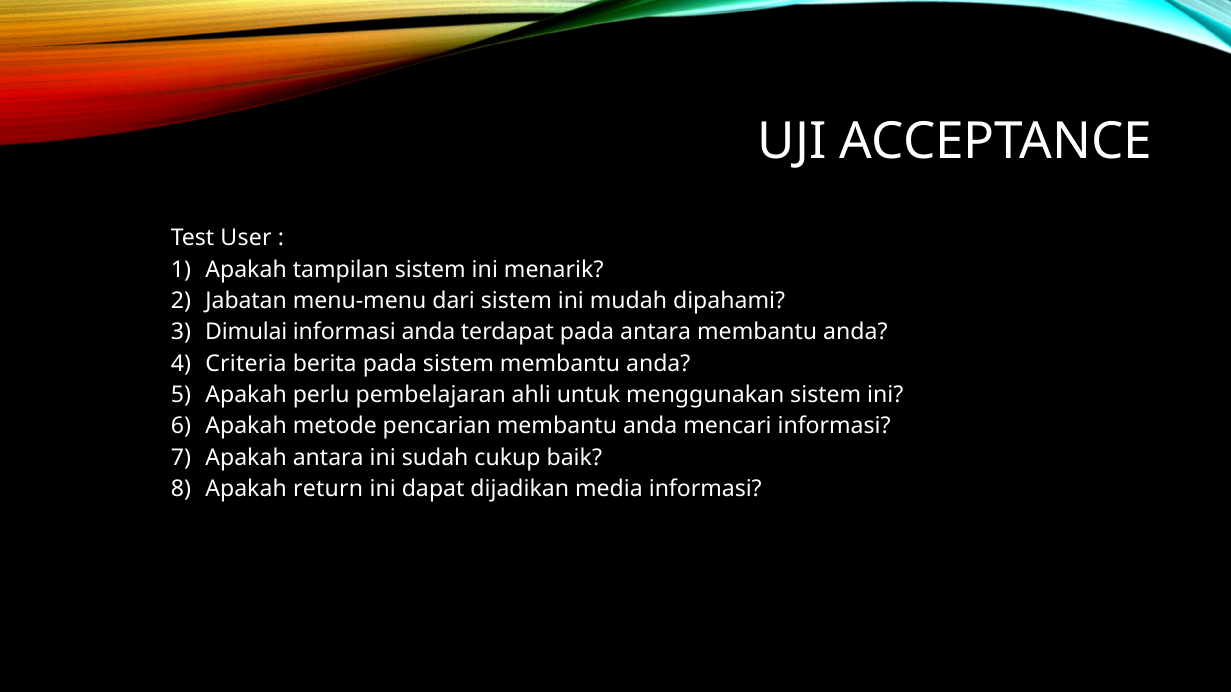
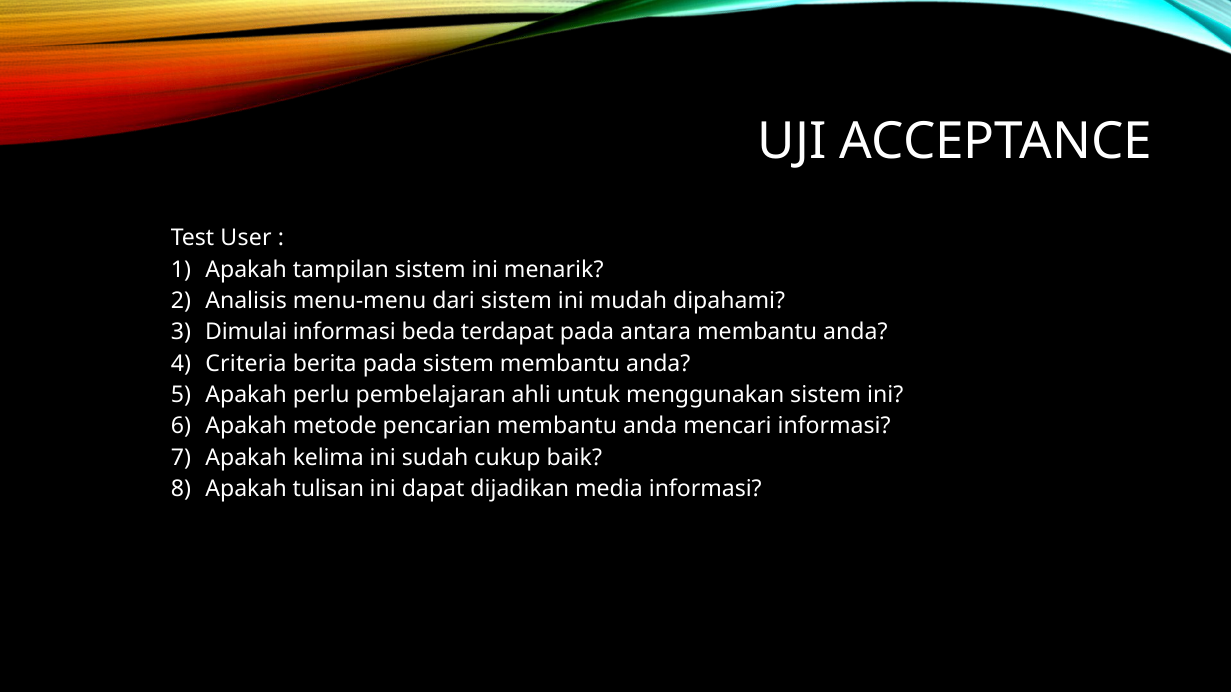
Jabatan: Jabatan -> Analisis (246, 301)
informasi anda: anda -> beda (428, 333)
Apakah antara: antara -> kelima (328, 458)
return: return -> tulisan (328, 489)
